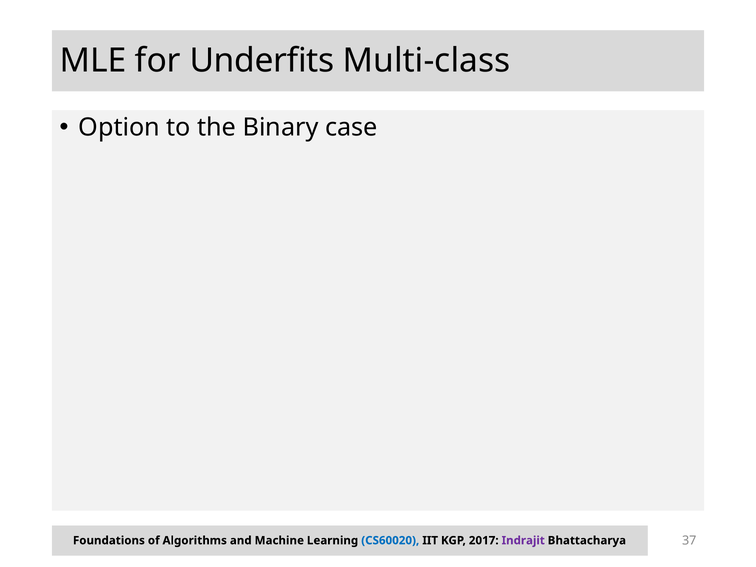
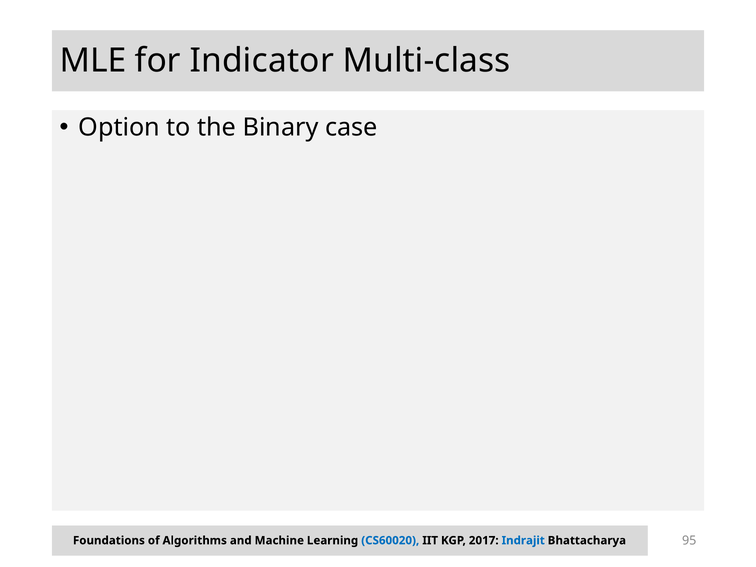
Underfits: Underfits -> Indicator (262, 61)
Indrajit colour: purple -> blue (523, 540)
37: 37 -> 95 (689, 540)
